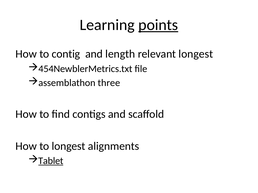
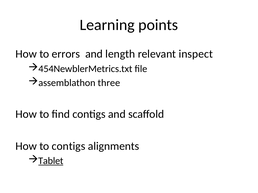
points underline: present -> none (158, 25)
contig: contig -> errors (66, 54)
relevant longest: longest -> inspect (196, 54)
to longest: longest -> contigs (69, 146)
